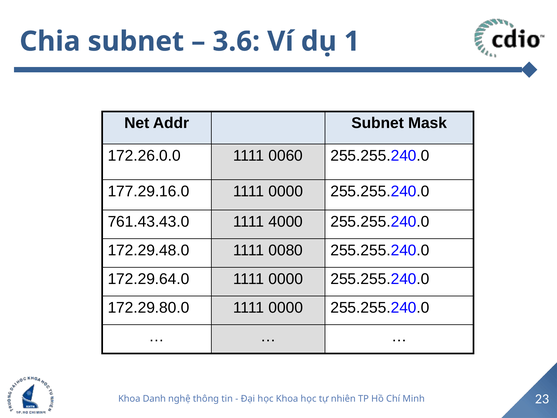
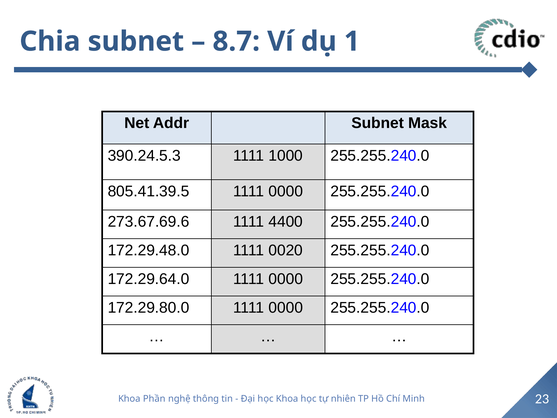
3.6: 3.6 -> 8.7 (236, 41)
172.26.0.0: 172.26.0.0 -> 390.24.5.3 (144, 156)
0060: 0060 -> 1000 (286, 156)
177.29.16.0: 177.29.16.0 -> 805.41.39.5 (149, 191)
761.43.43.0: 761.43.43.0 -> 273.67.69.6 (149, 221)
4000: 4000 -> 4400 (286, 221)
0080: 0080 -> 0020 (286, 250)
Danh: Danh -> Phần (154, 399)
